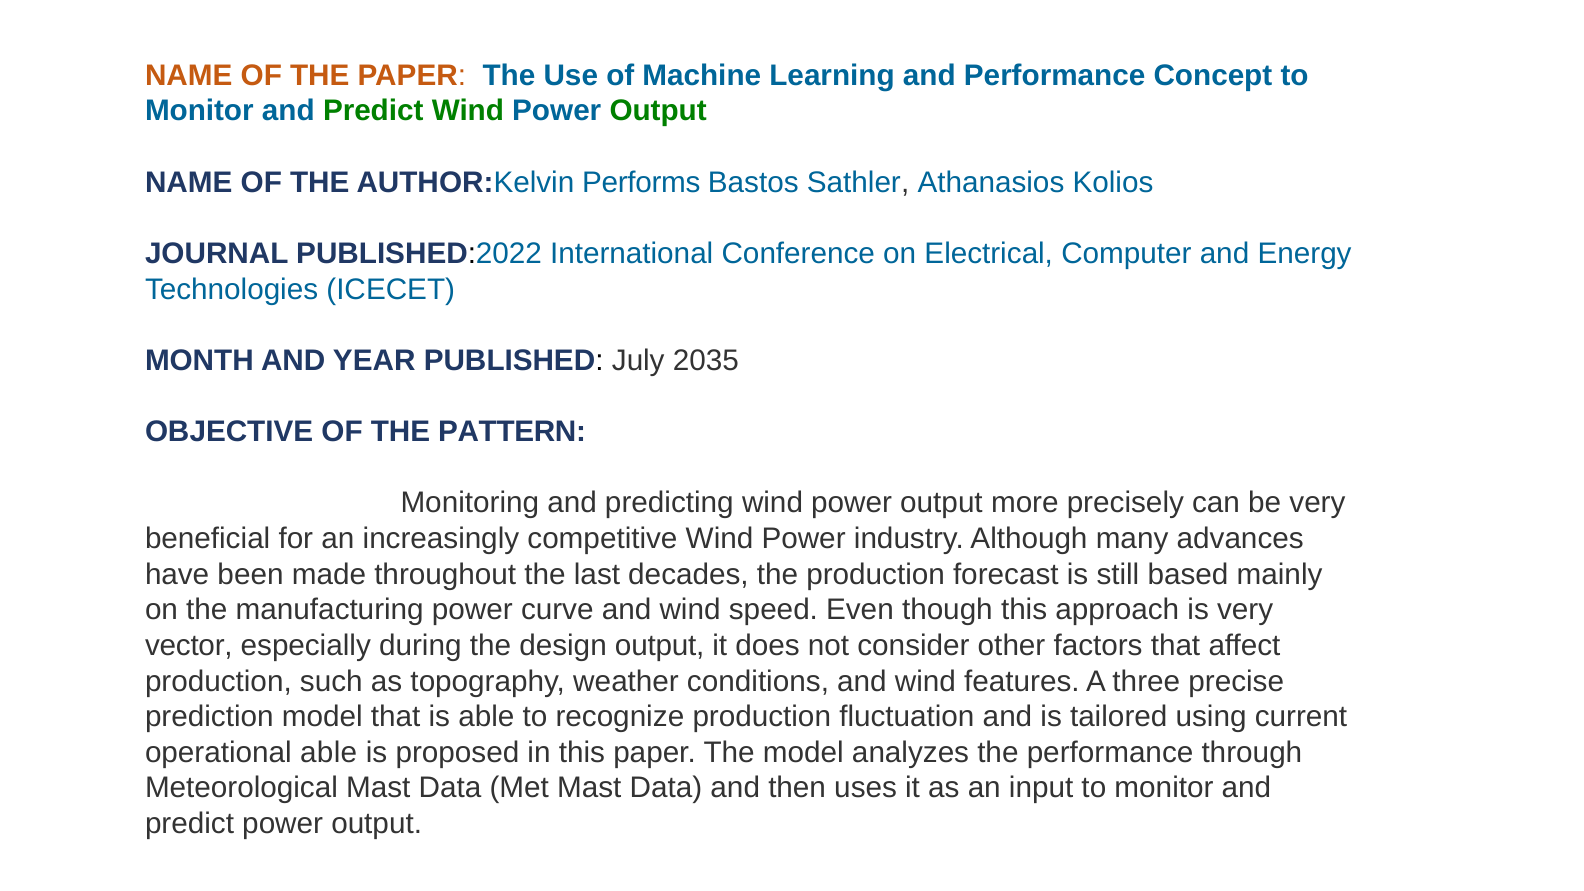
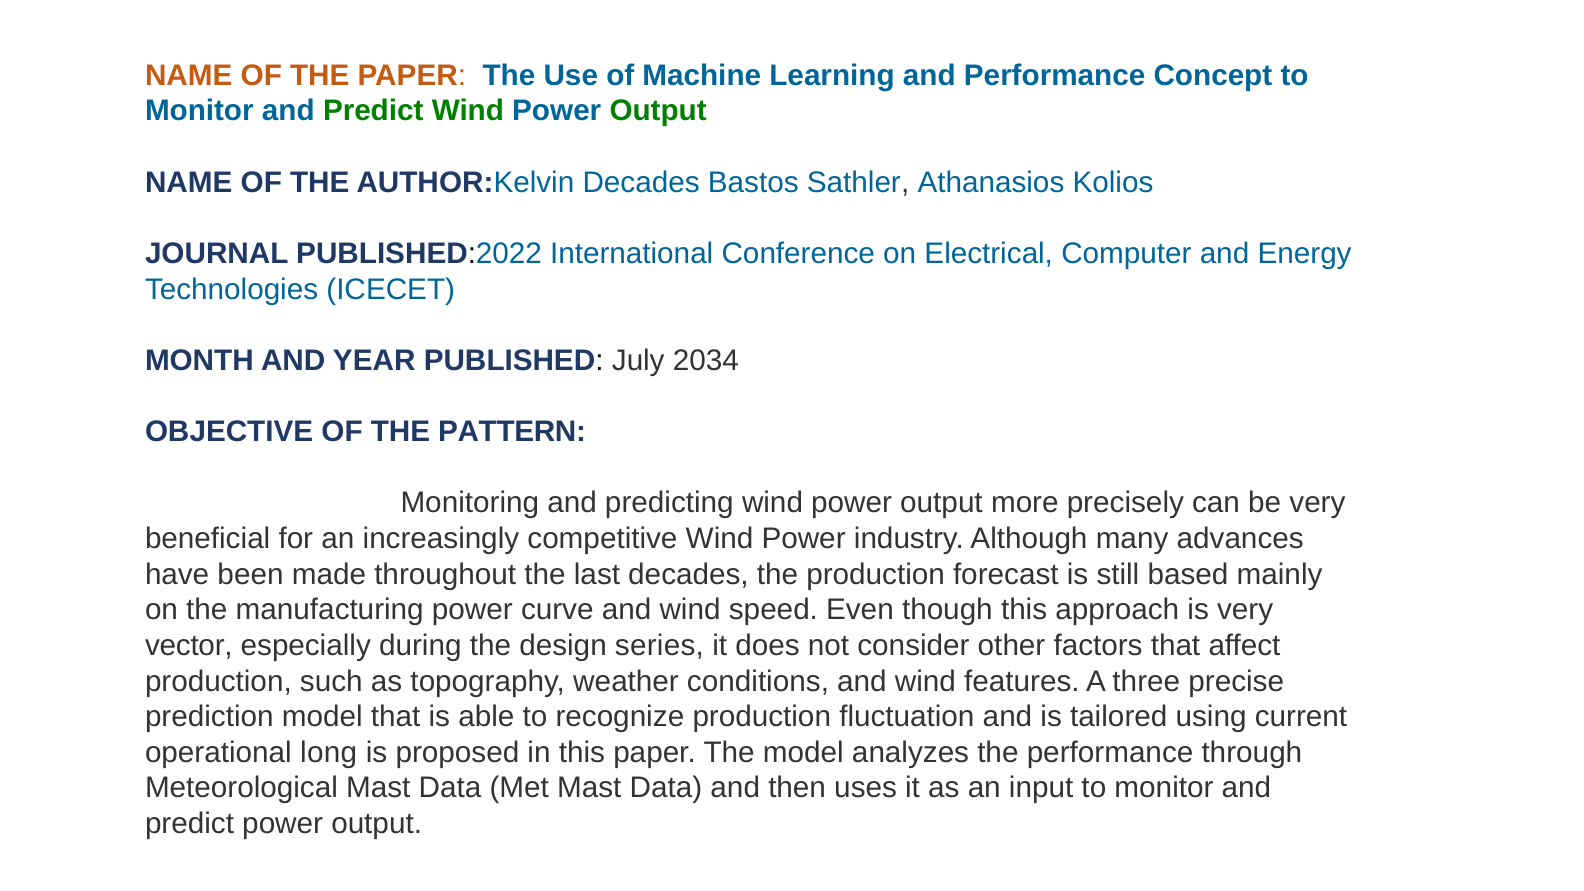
AUTHOR:Kelvin Performs: Performs -> Decades (641, 182)
2035: 2035 -> 2034 (706, 360)
design output: output -> series (659, 646)
operational able: able -> long (329, 753)
